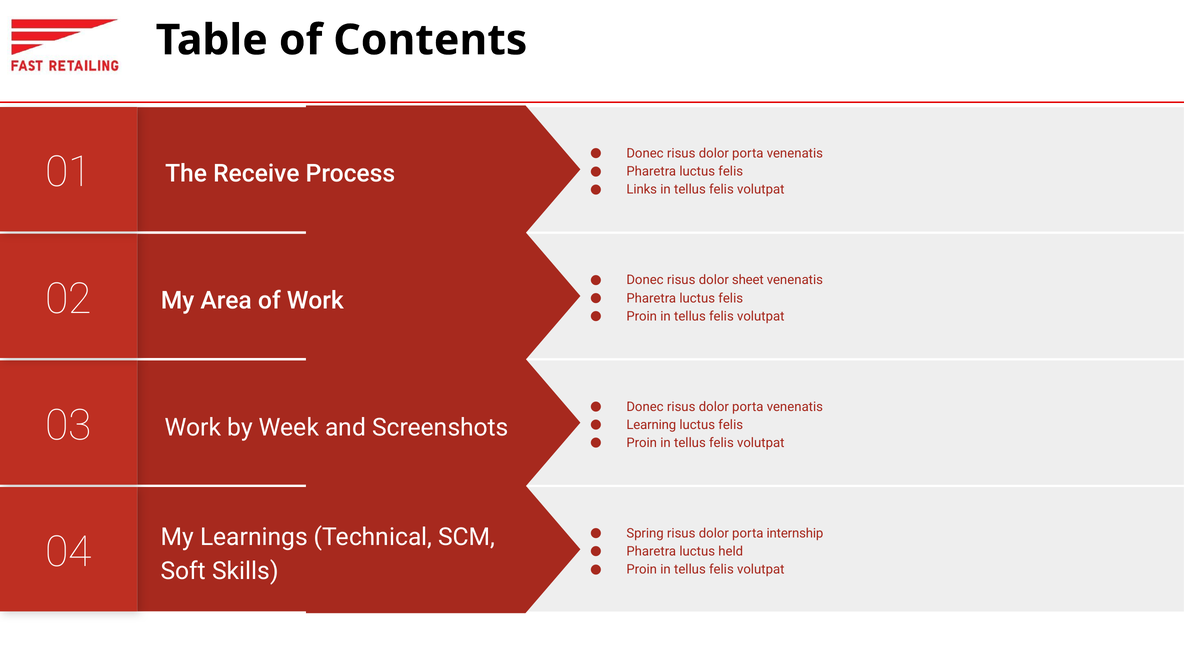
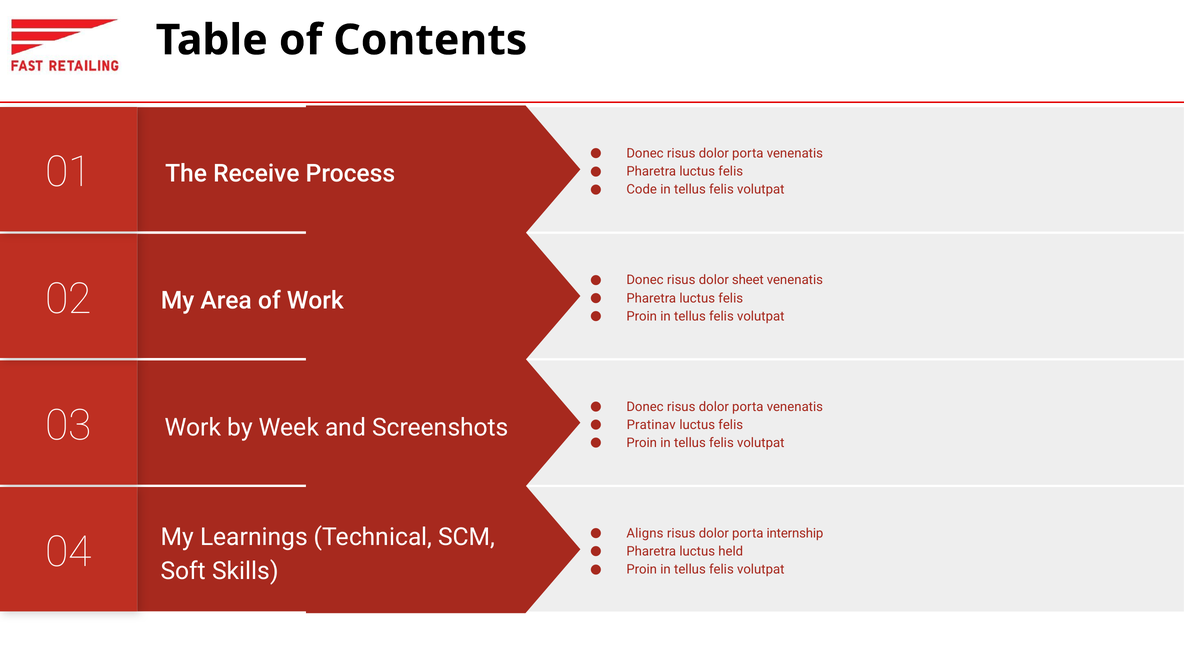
Links: Links -> Code (642, 190)
Learning: Learning -> Pratinav (651, 425)
Spring: Spring -> Aligns (645, 533)
